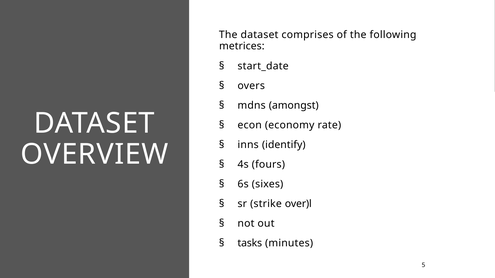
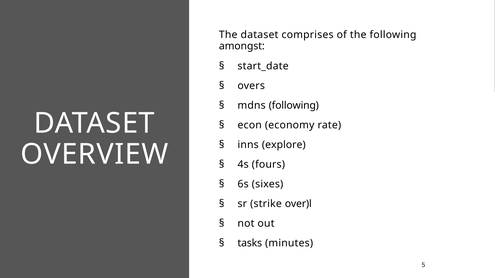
metrices: metrices -> amongst (242, 46)
mdns amongst: amongst -> following (294, 106)
identify: identify -> explore (284, 145)
